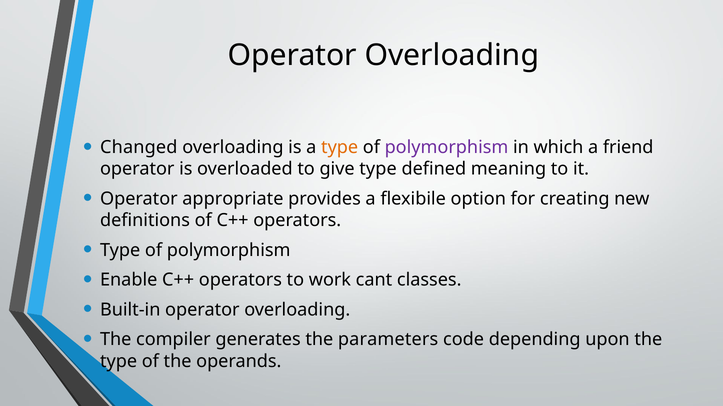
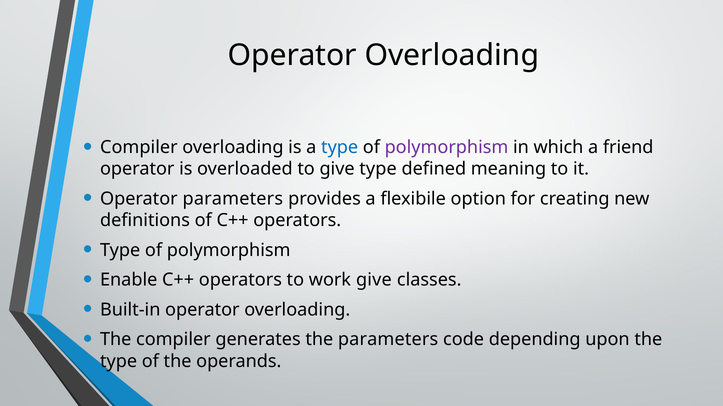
Changed: Changed -> Compiler (139, 147)
type colour: orange -> blue (340, 147)
Operator appropriate: appropriate -> parameters (233, 199)
work cant: cant -> give (374, 280)
